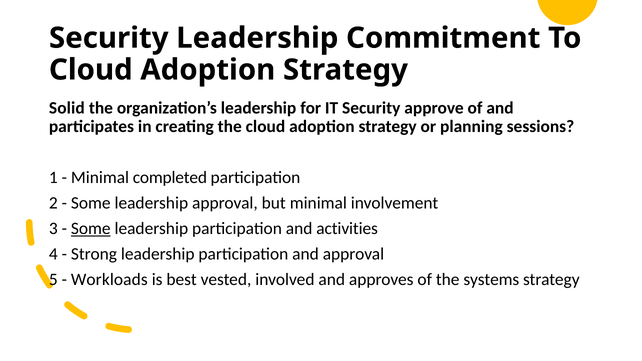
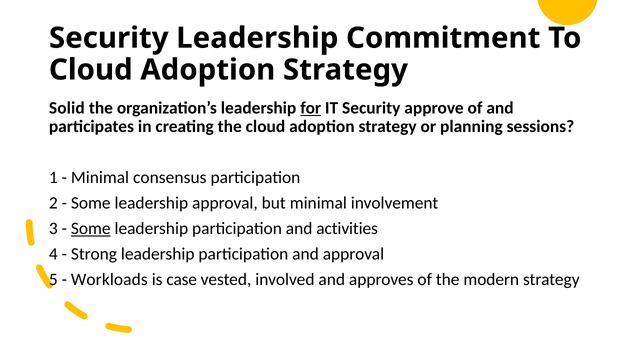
for underline: none -> present (311, 108)
completed: completed -> consensus (170, 178)
best: best -> case (182, 280)
systems: systems -> modern (491, 280)
